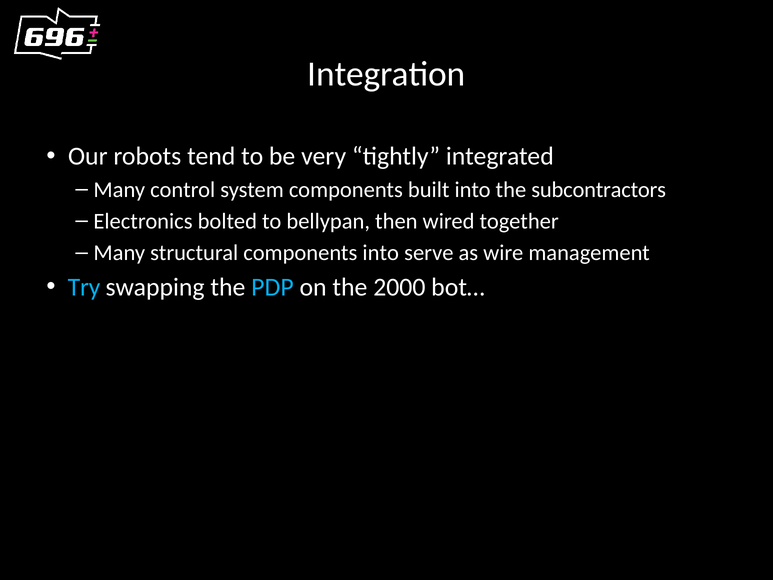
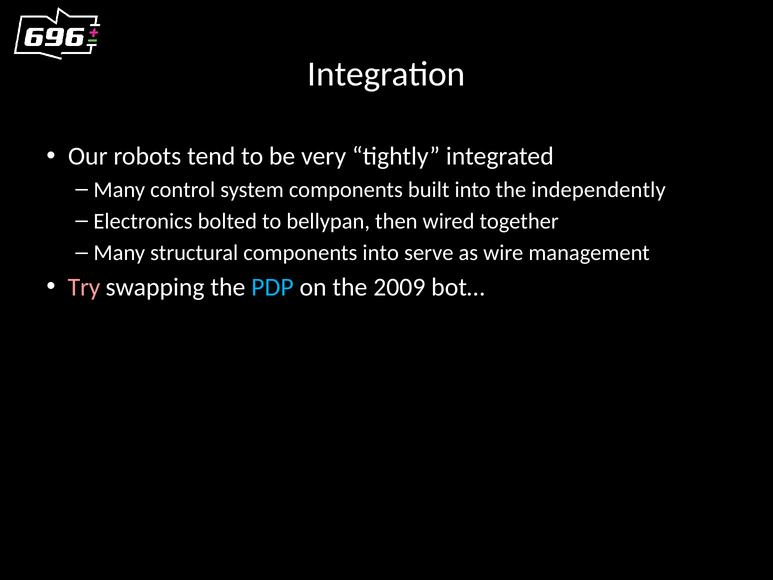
subcontractors: subcontractors -> independently (599, 190)
Try colour: light blue -> pink (84, 287)
2000: 2000 -> 2009 (399, 287)
